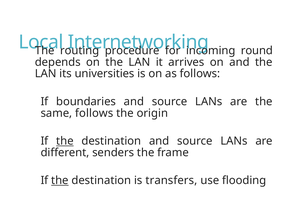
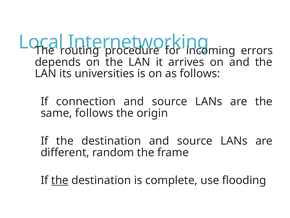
round: round -> errors (257, 50)
boundaries: boundaries -> connection (86, 101)
the underline: present -> none (65, 141)
senders: senders -> random (113, 152)
transfers: transfers -> complete (171, 180)
